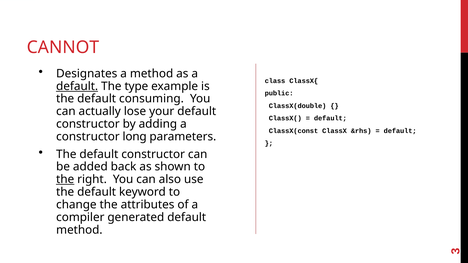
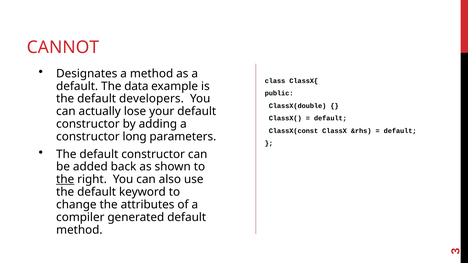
default underline: present -> none (77, 86)
type: type -> data (136, 86)
consuming: consuming -> developers (151, 99)
